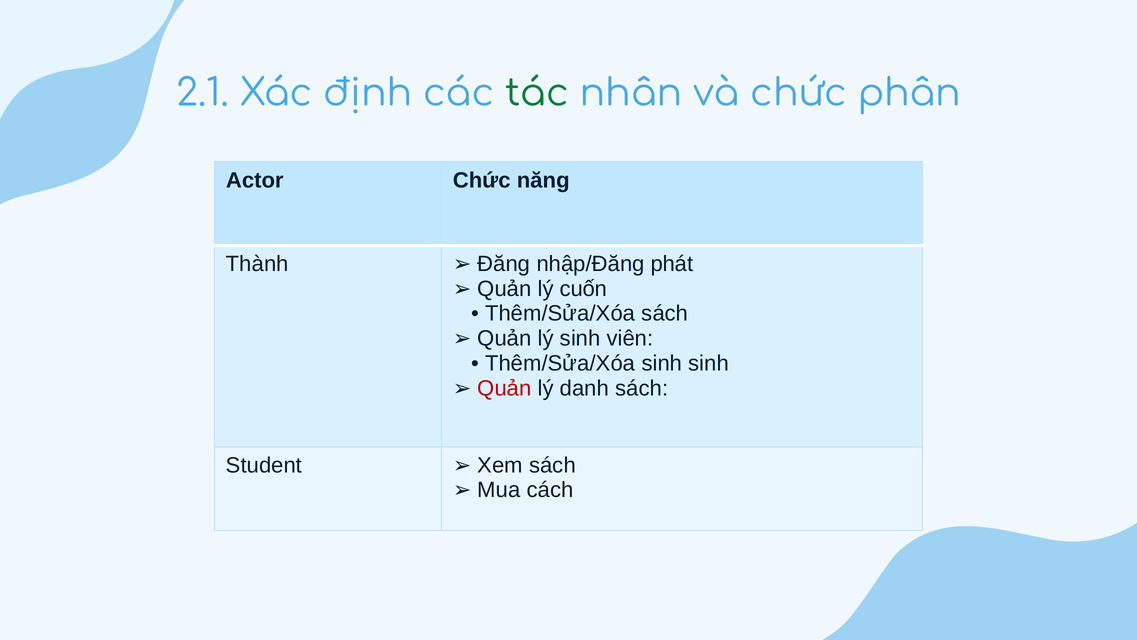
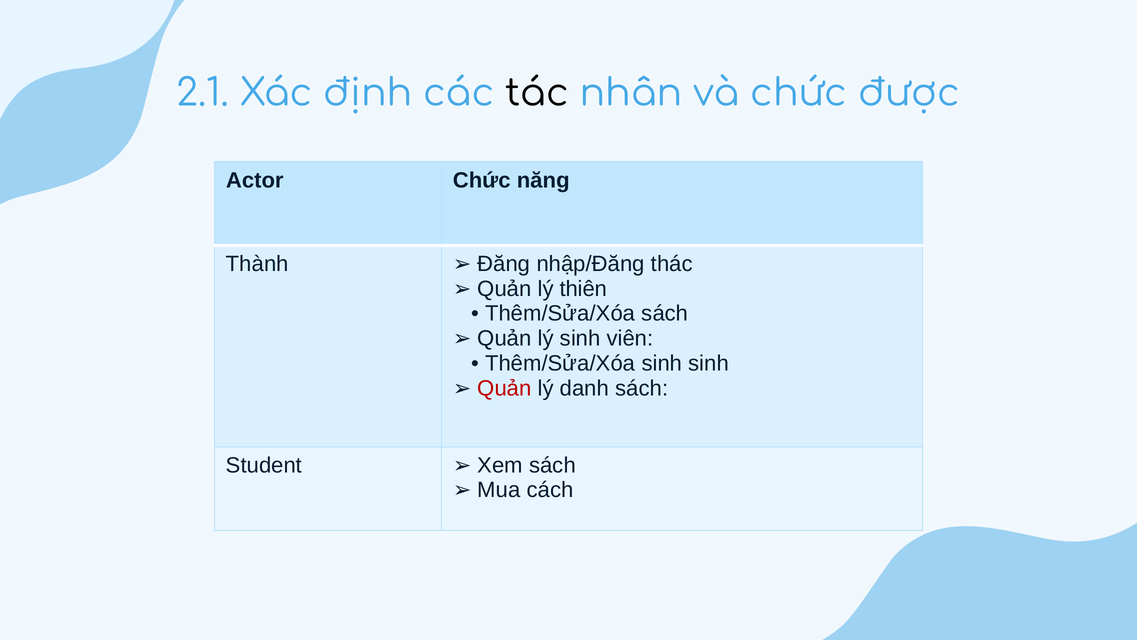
tác colour: green -> black (537, 93)
phân: phân -> được (909, 93)
phát: phát -> thác (672, 264)
cuốn: cuốn -> thiên (583, 289)
